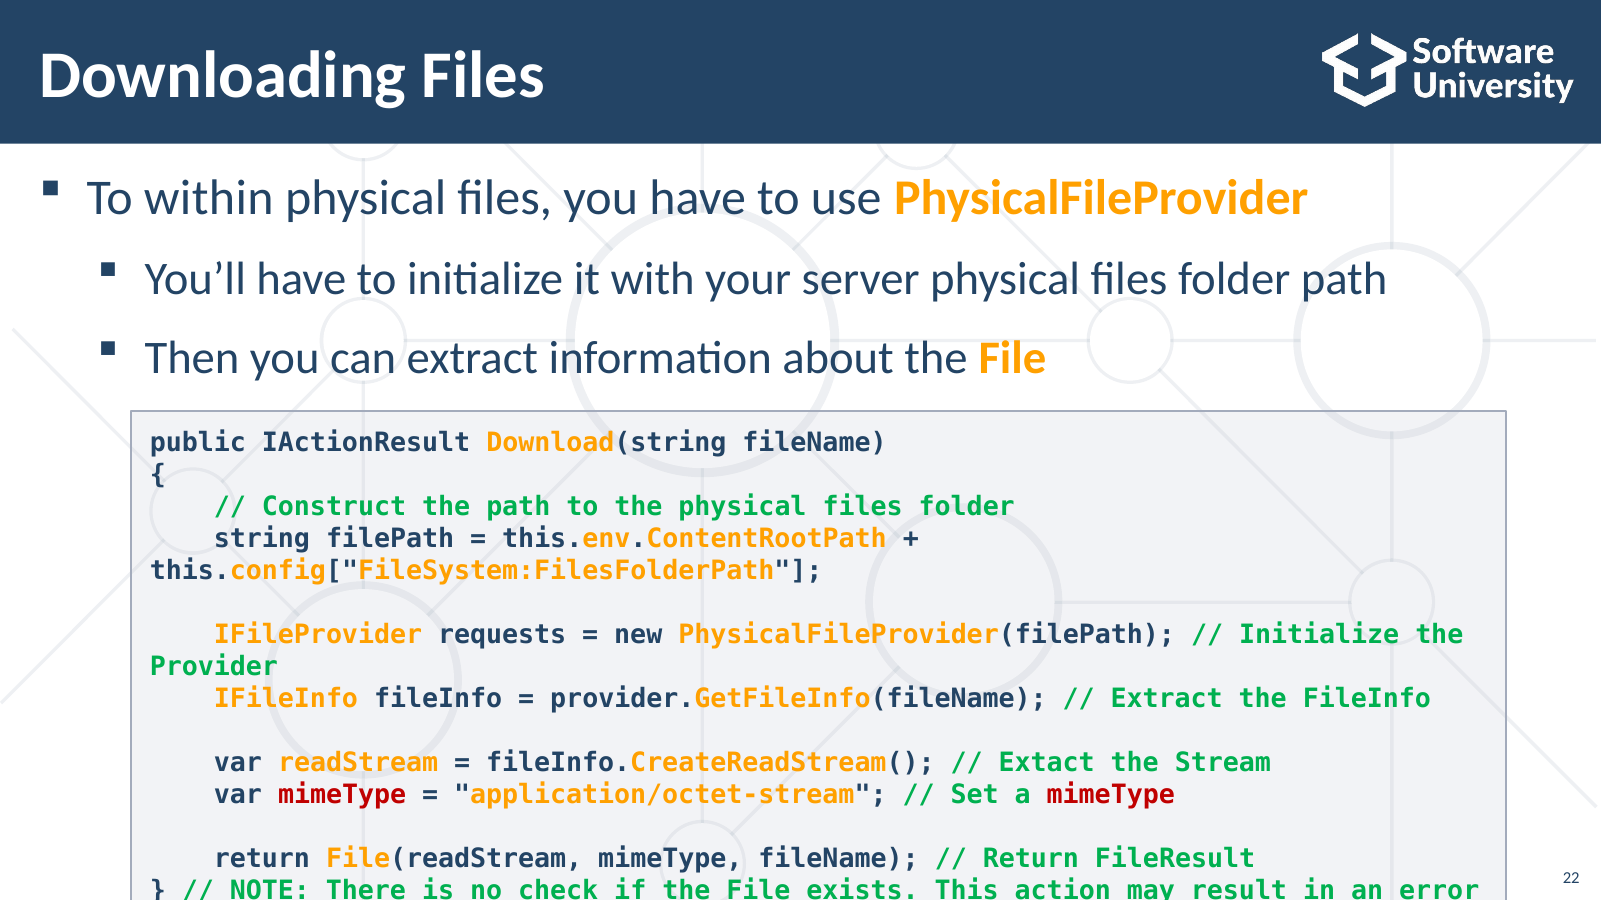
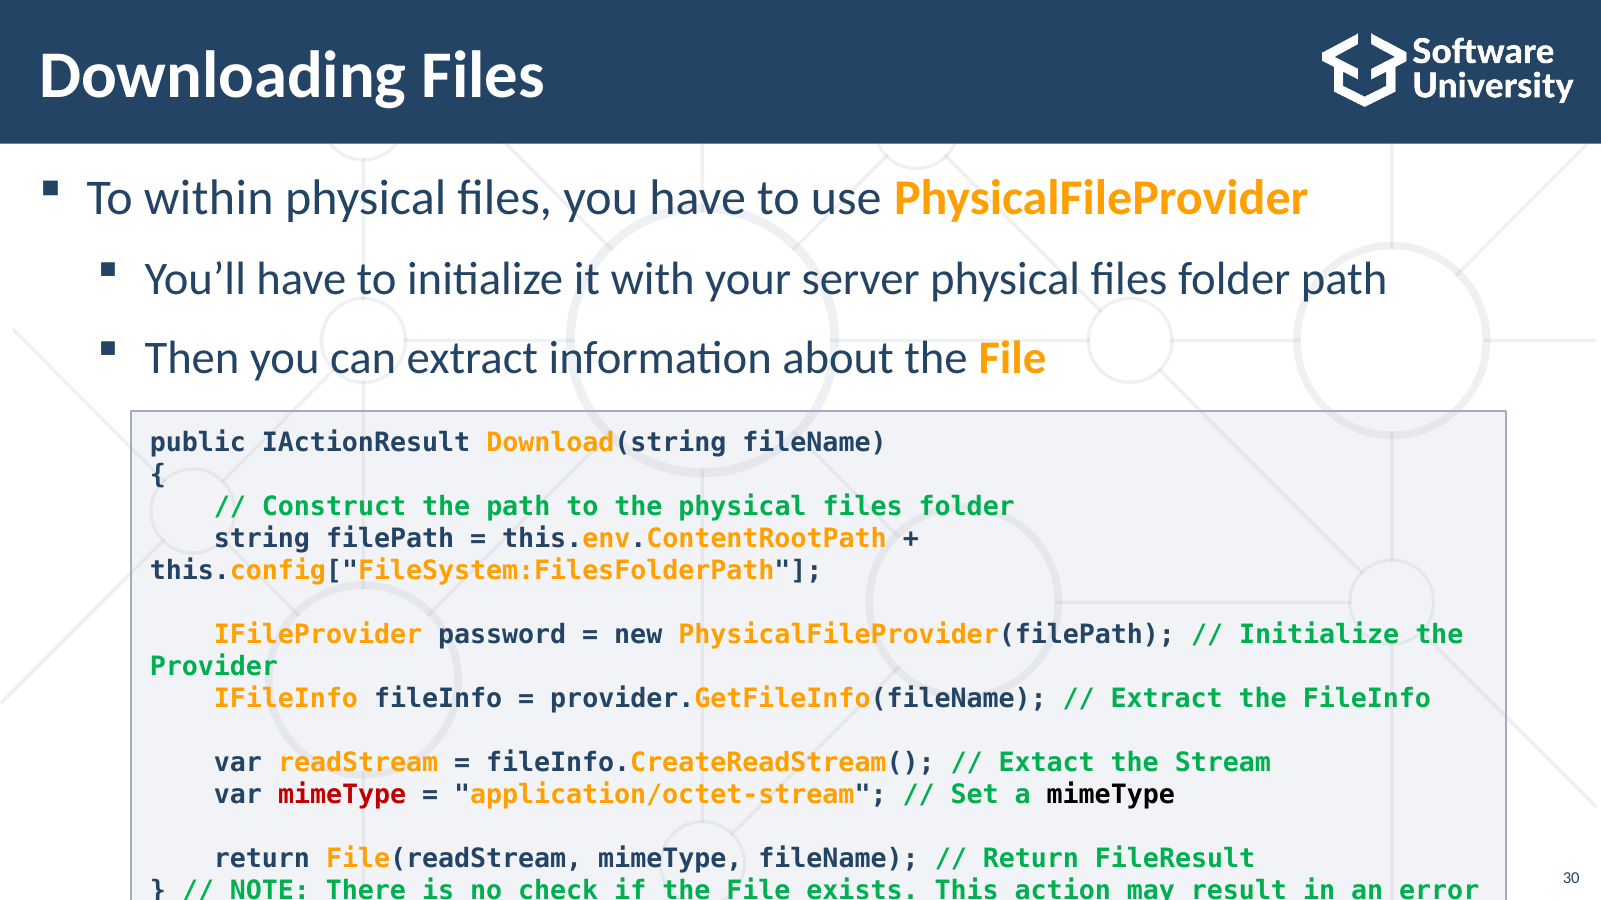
requests: requests -> password (502, 635)
mimeType colour: red -> black (1111, 795)
22: 22 -> 30 (1571, 878)
